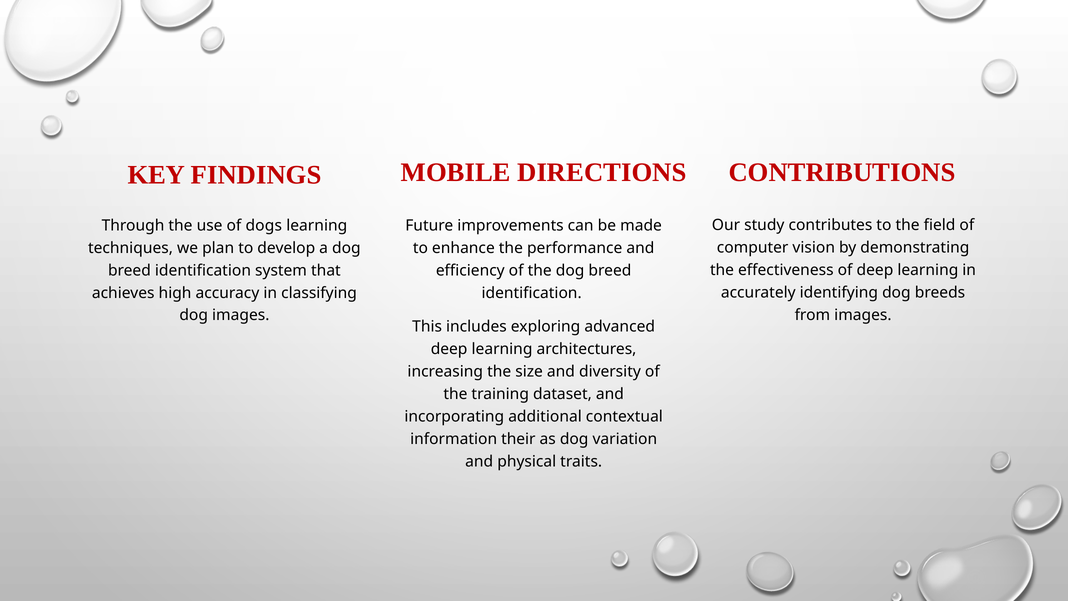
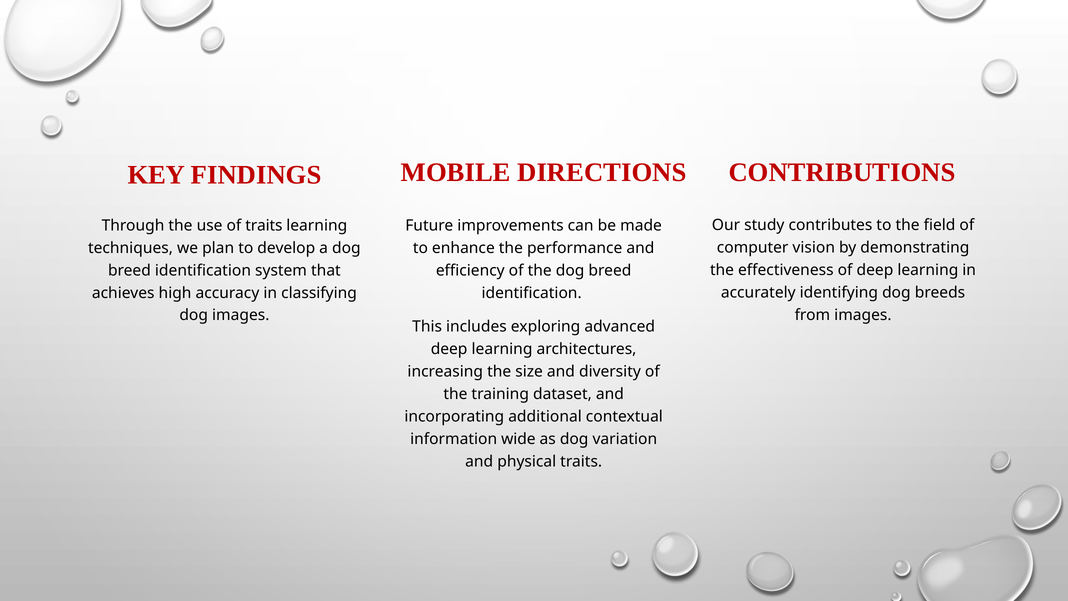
of dogs: dogs -> traits (264, 226)
their: their -> wide (518, 439)
